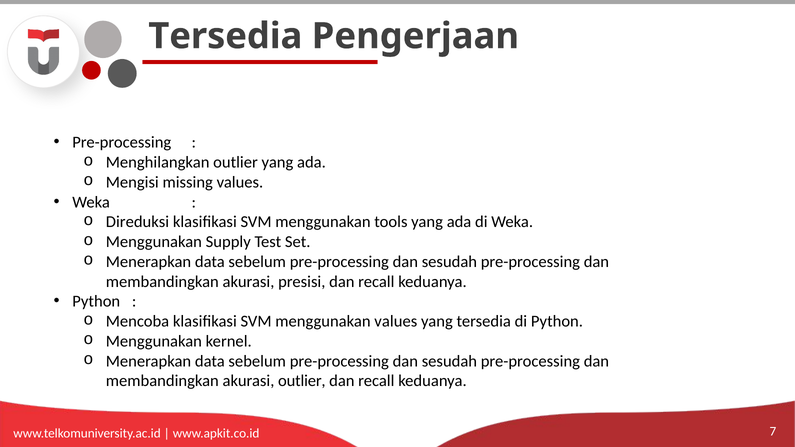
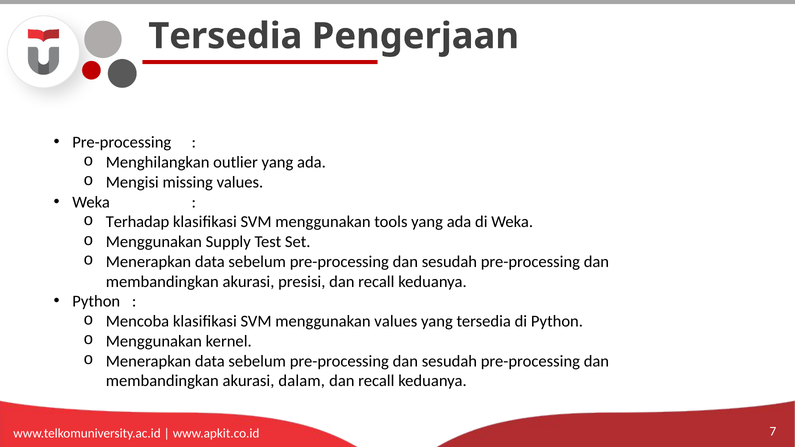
Direduksi: Direduksi -> Terhadap (138, 222)
akurasi outlier: outlier -> dalam (302, 381)
